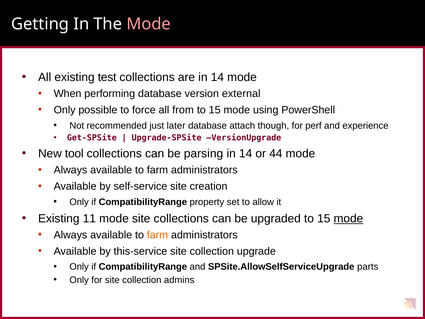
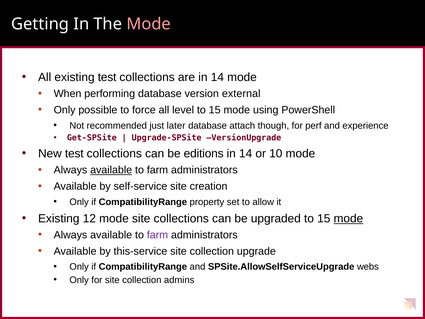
from: from -> level (183, 110)
New tool: tool -> test (74, 154)
parsing: parsing -> editions (204, 154)
44: 44 -> 10 (276, 154)
available underline: none -> present (111, 170)
11: 11 -> 12 (89, 218)
farm colour: orange -> purple (157, 235)
parts: parts -> webs (368, 267)
